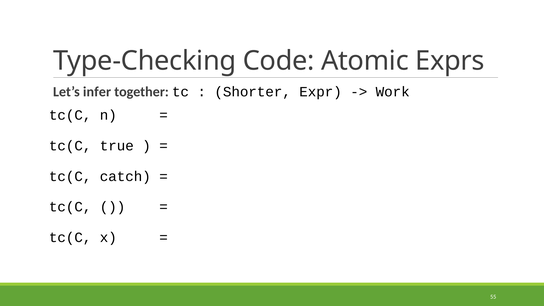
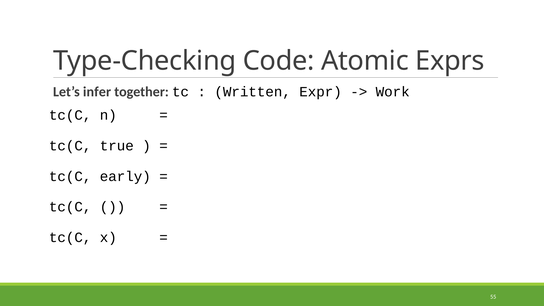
Shorter: Shorter -> Written (253, 92)
catch: catch -> early (125, 176)
